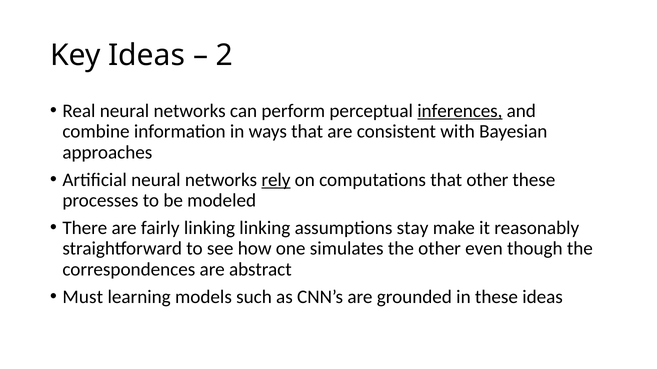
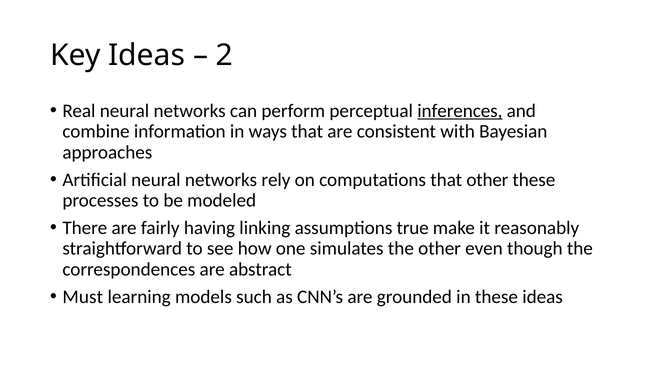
rely underline: present -> none (276, 180)
fairly linking: linking -> having (210, 228)
stay: stay -> true (413, 228)
